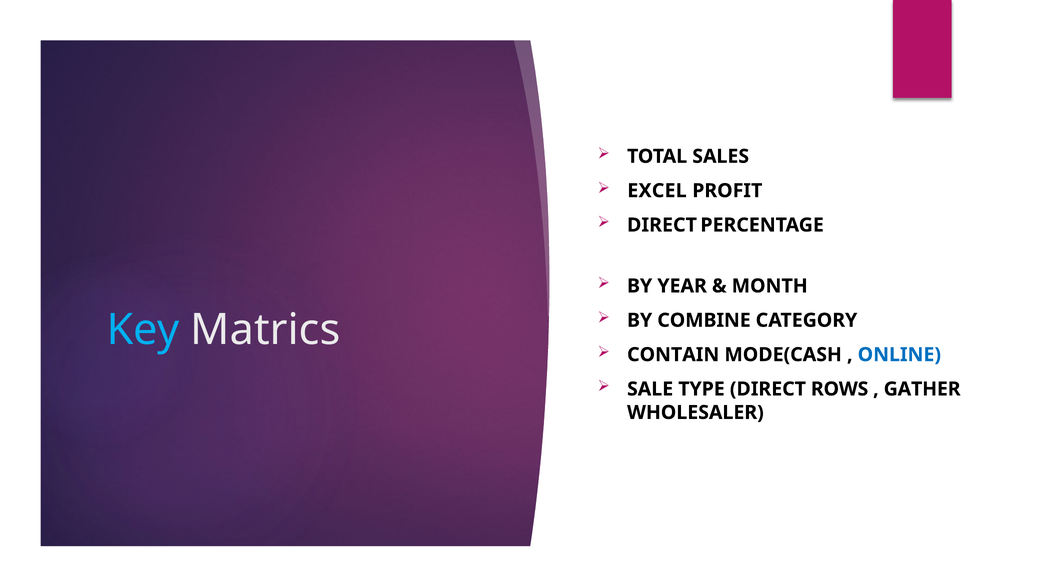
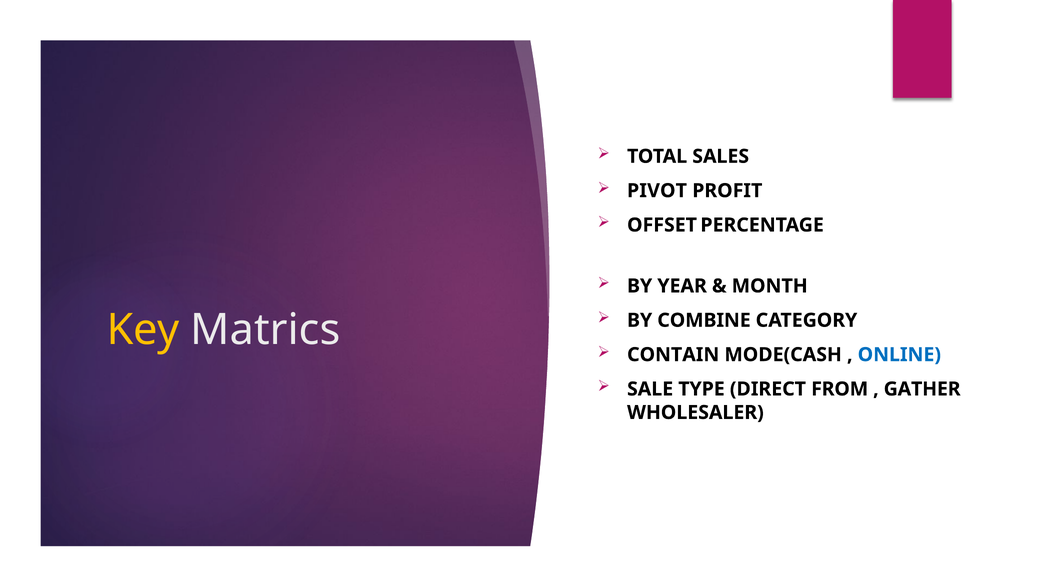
EXCEL: EXCEL -> PIVOT (657, 191)
DIRECT: DIRECT -> OFFSET (662, 225)
Key colour: light blue -> yellow (143, 330)
ROWS: ROWS -> FROM (840, 389)
